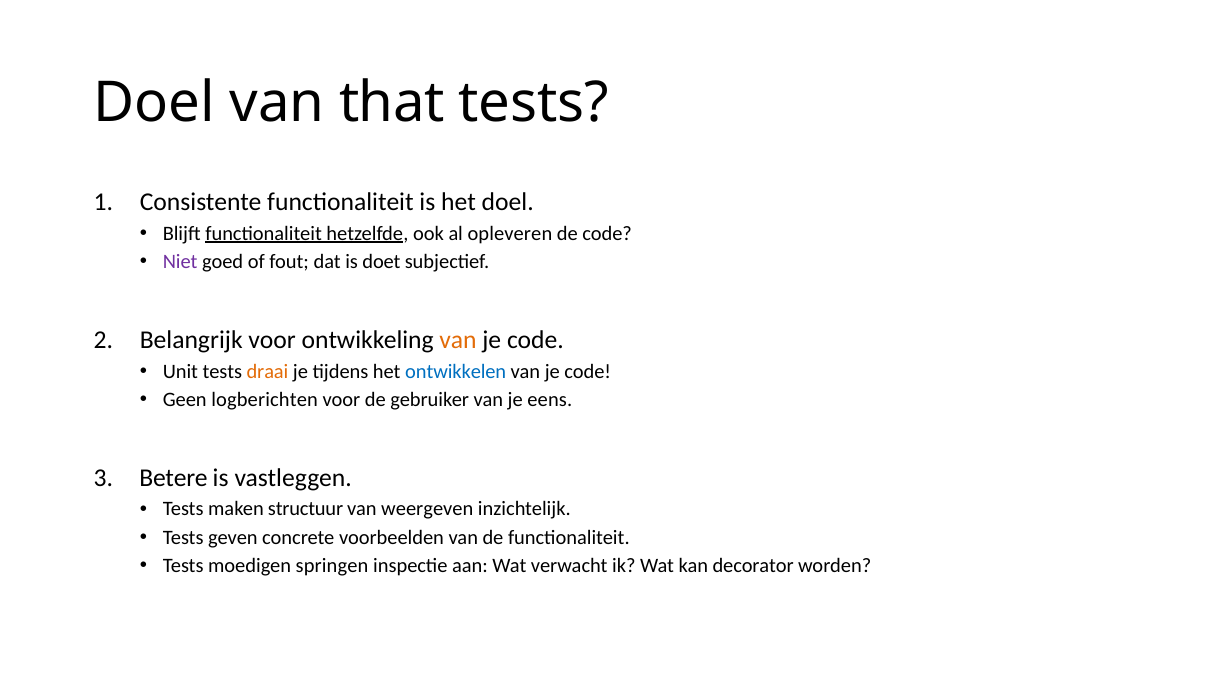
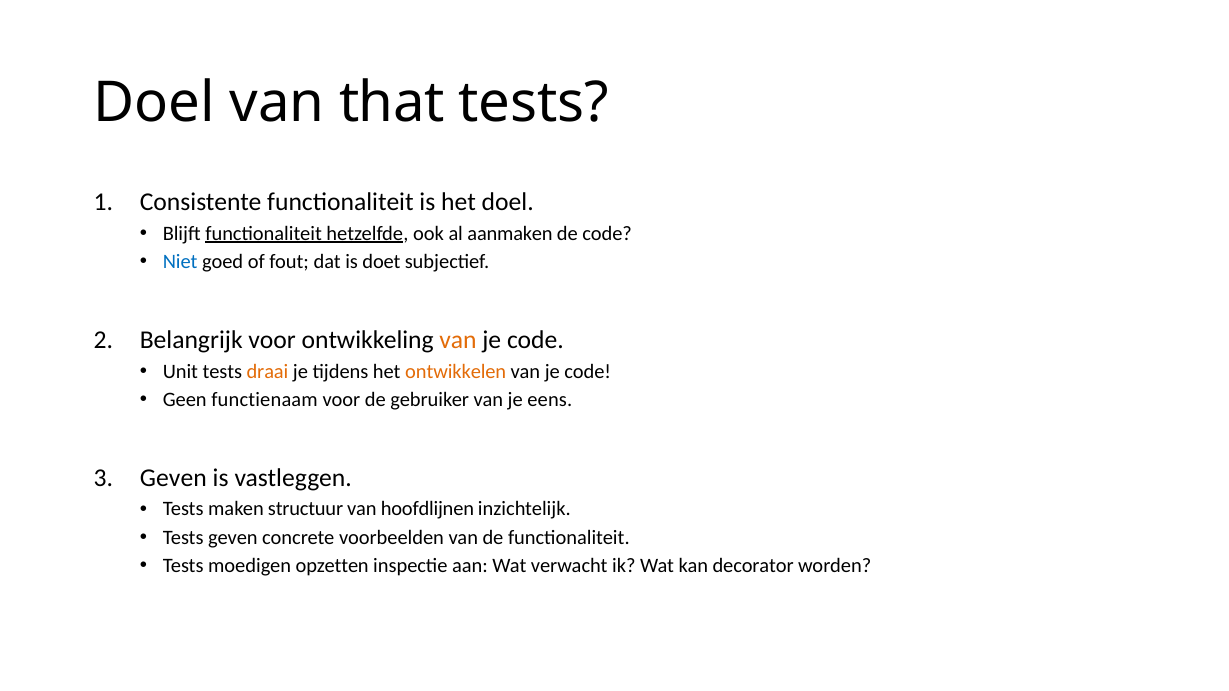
opleveren: opleveren -> aanmaken (510, 234)
Niet colour: purple -> blue (180, 262)
ontwikkelen colour: blue -> orange (456, 372)
logberichten: logberichten -> functienaam (265, 400)
Betere: Betere -> Geven (173, 478)
weergeven: weergeven -> hoofdlijnen (427, 509)
springen: springen -> opzetten (332, 566)
